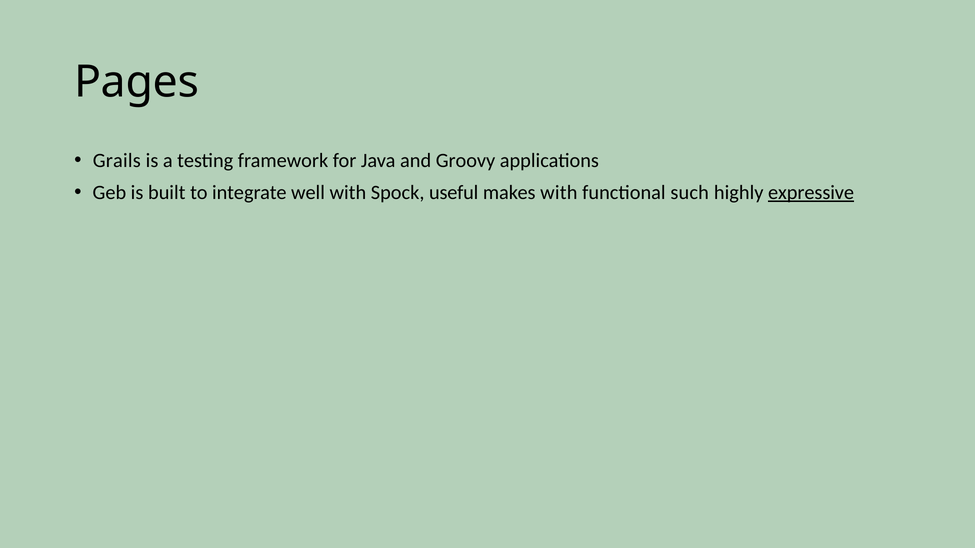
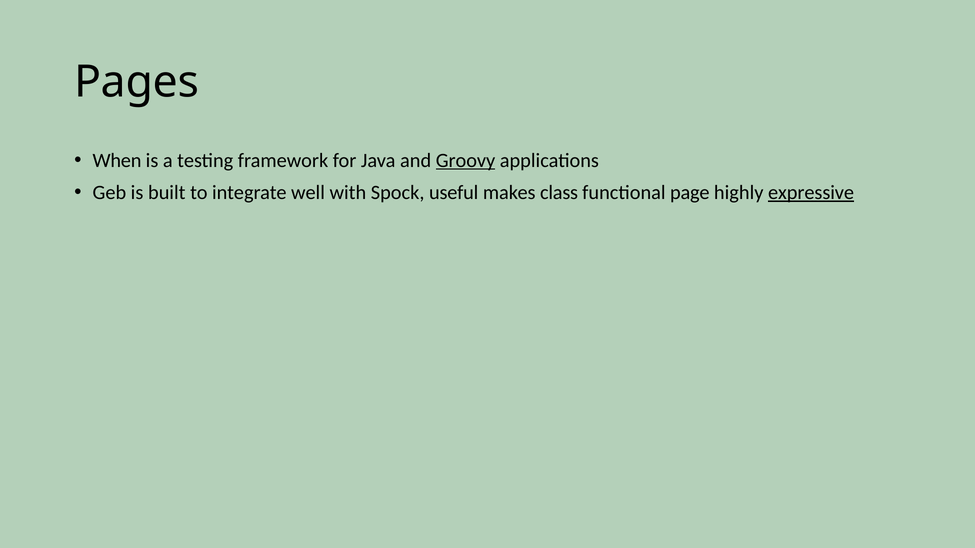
Grails: Grails -> When (117, 161)
Groovy underline: none -> present (466, 161)
makes with: with -> class (559, 193)
such: such -> page (690, 193)
